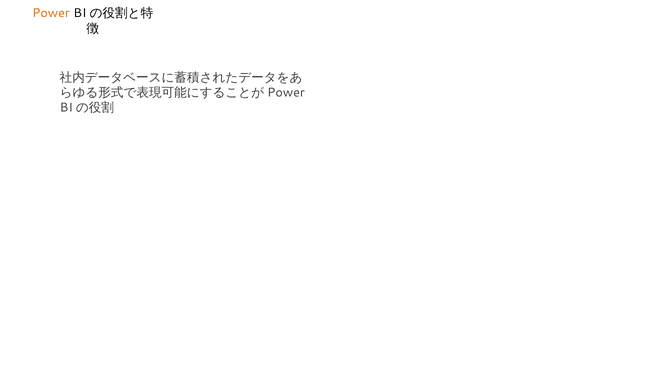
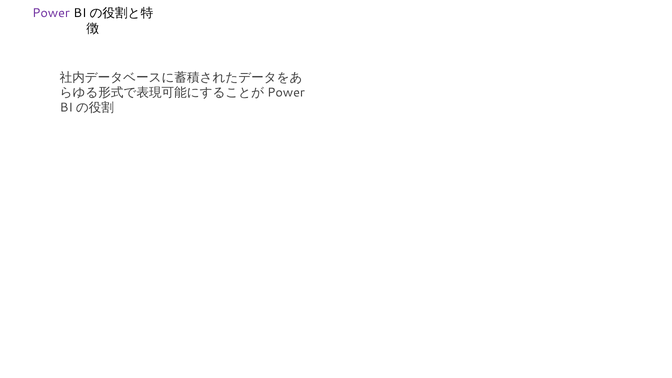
Power colour: orange -> purple (51, 13)
